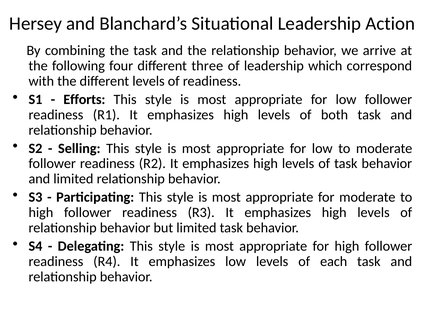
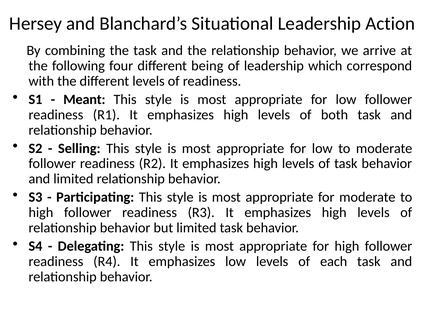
three: three -> being (207, 66)
Efforts: Efforts -> Meant (84, 99)
